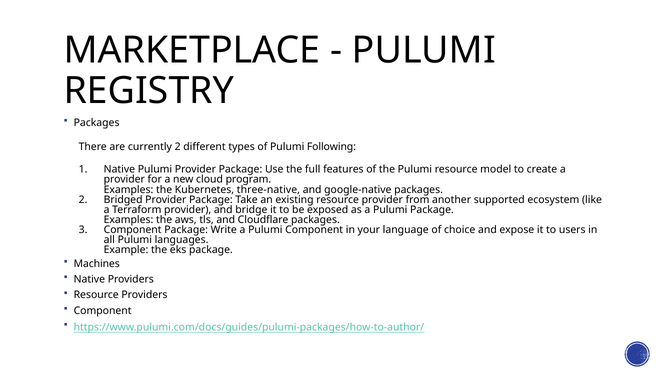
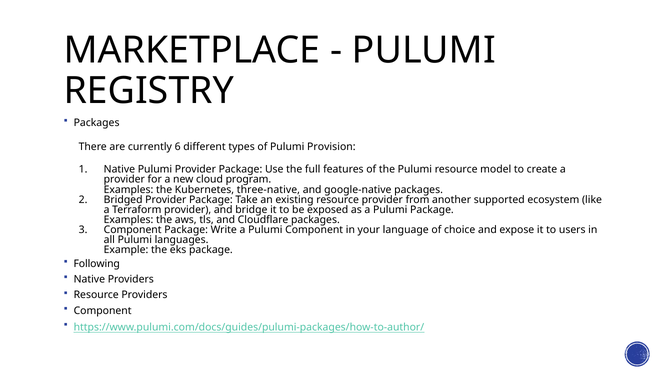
currently 2: 2 -> 6 (178, 147)
Following: Following -> Provision (331, 147)
Machines: Machines -> Following (97, 263)
